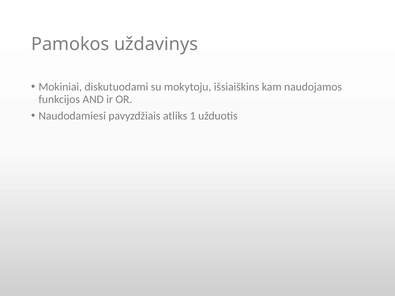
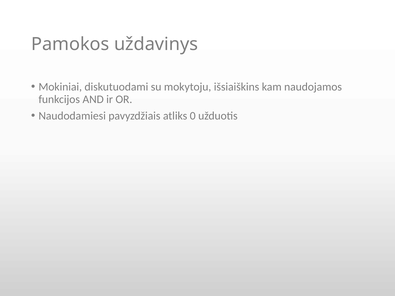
1: 1 -> 0 (193, 116)
